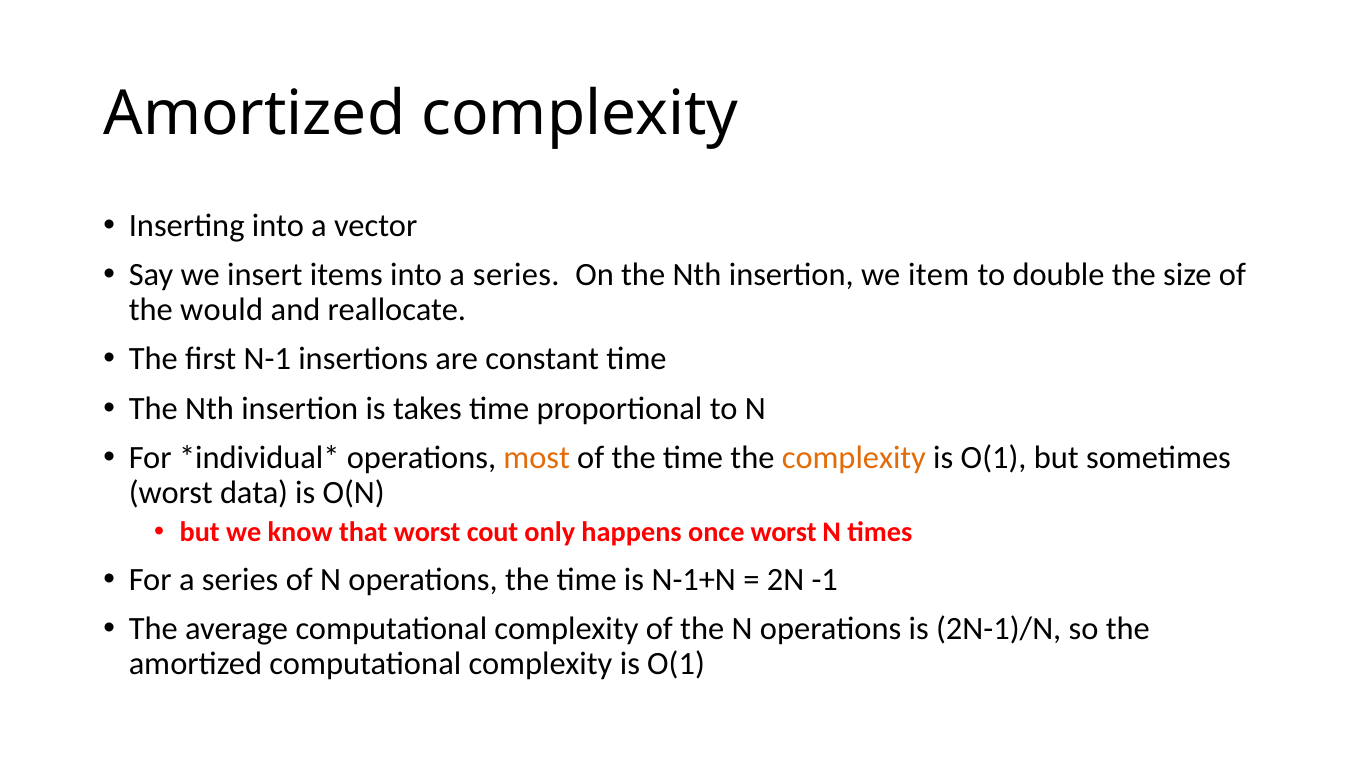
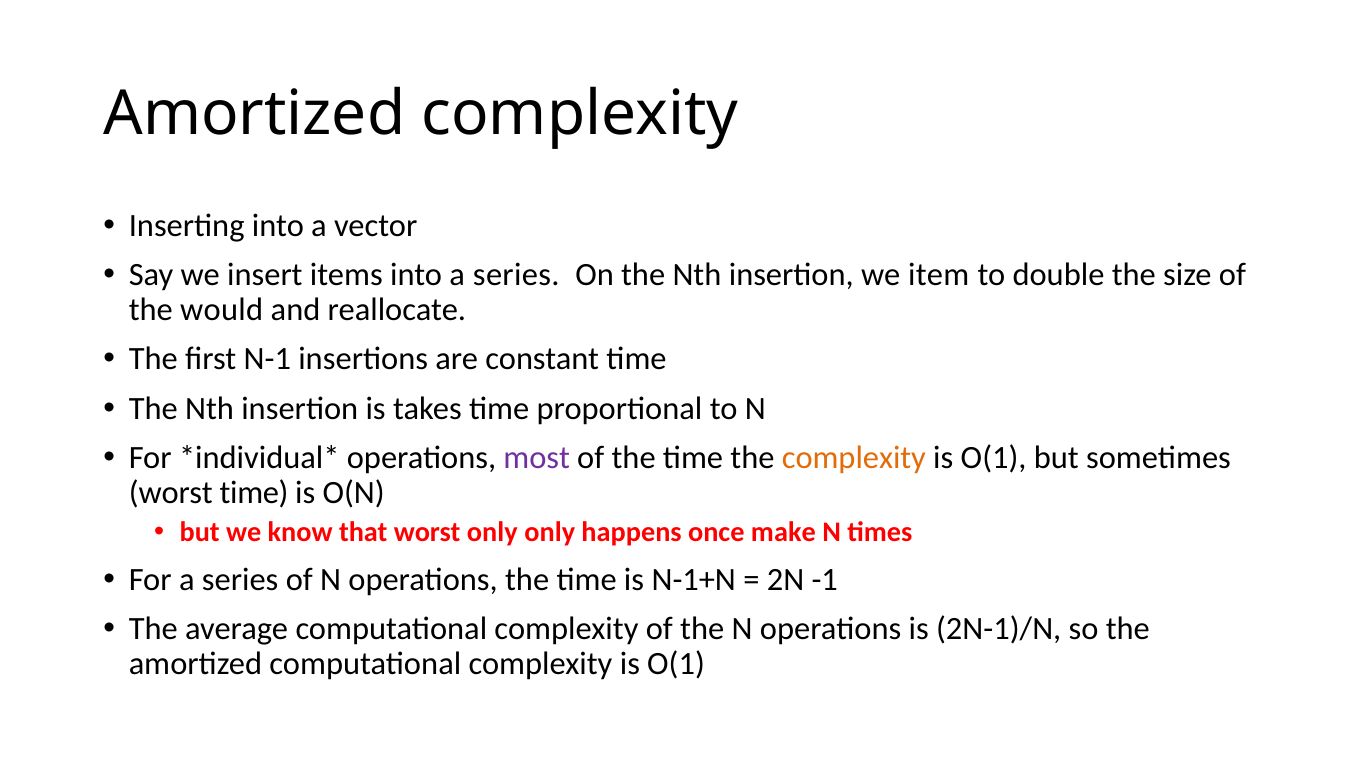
most colour: orange -> purple (537, 457)
worst data: data -> time (254, 492)
worst cout: cout -> only (492, 532)
once worst: worst -> make (783, 532)
